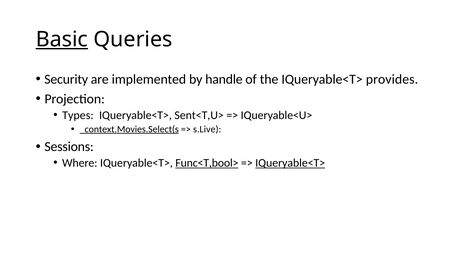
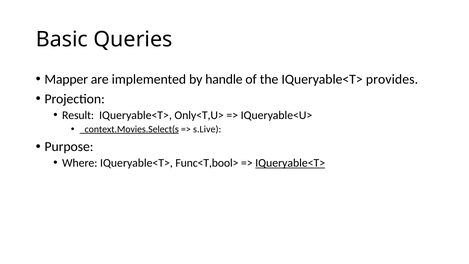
Basic underline: present -> none (62, 39)
Security: Security -> Mapper (66, 79)
Types: Types -> Result (78, 115)
Sent<T,U>: Sent<T,U> -> Only<T,U> (199, 115)
Sessions: Sessions -> Purpose (69, 147)
Func<T,bool> underline: present -> none (207, 163)
